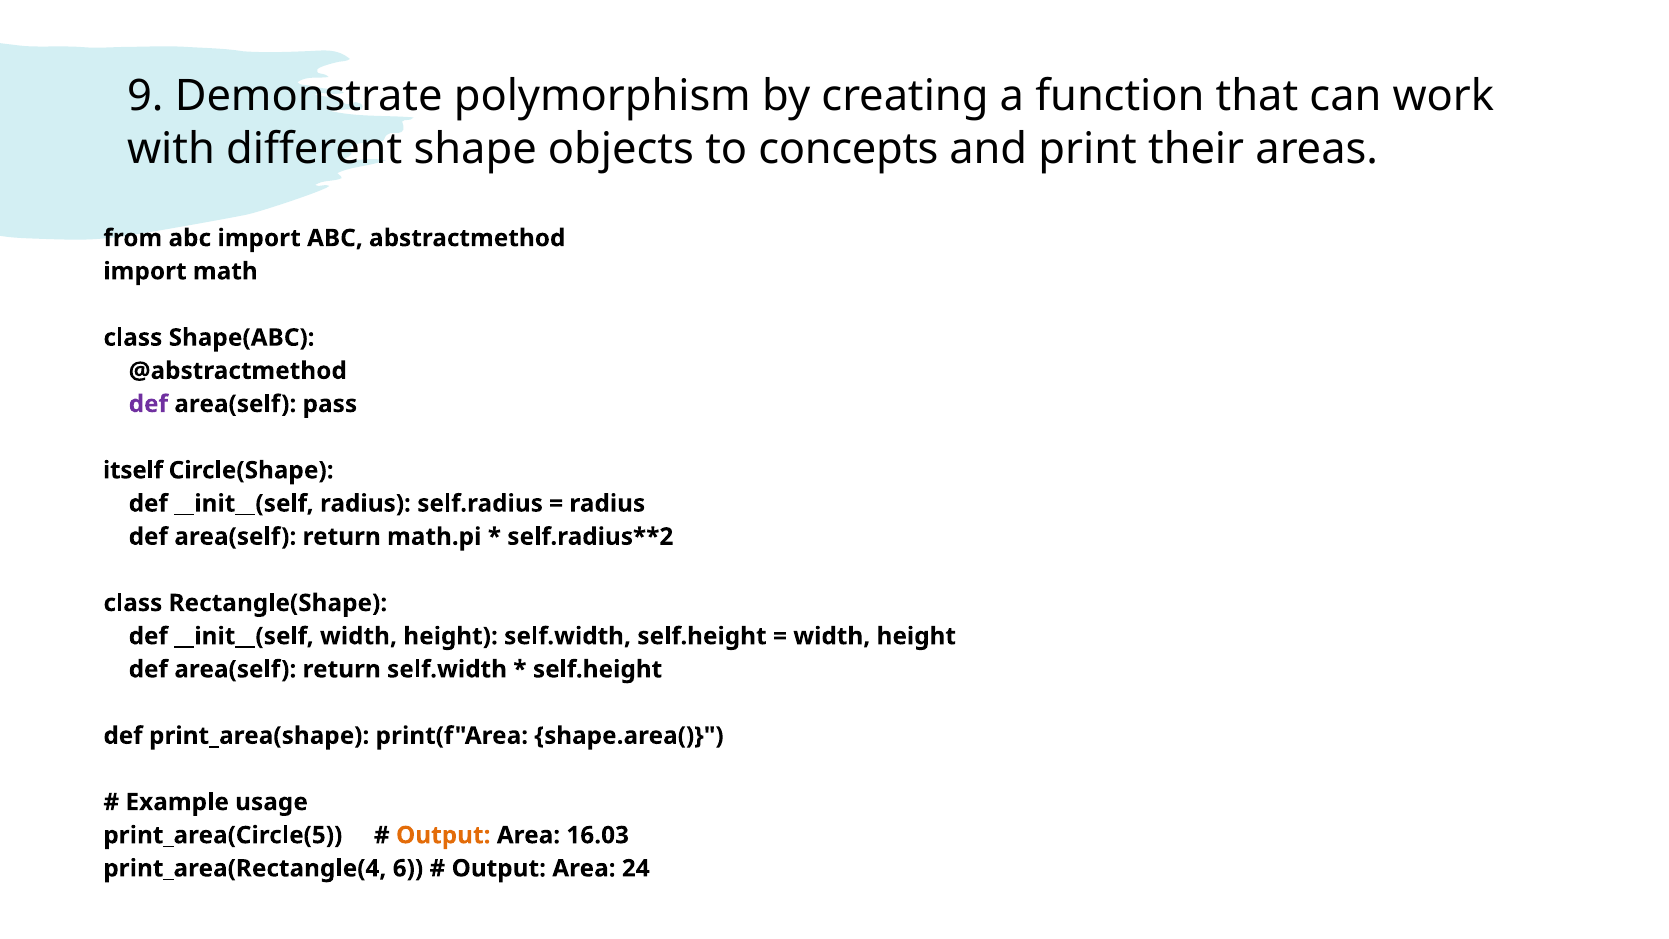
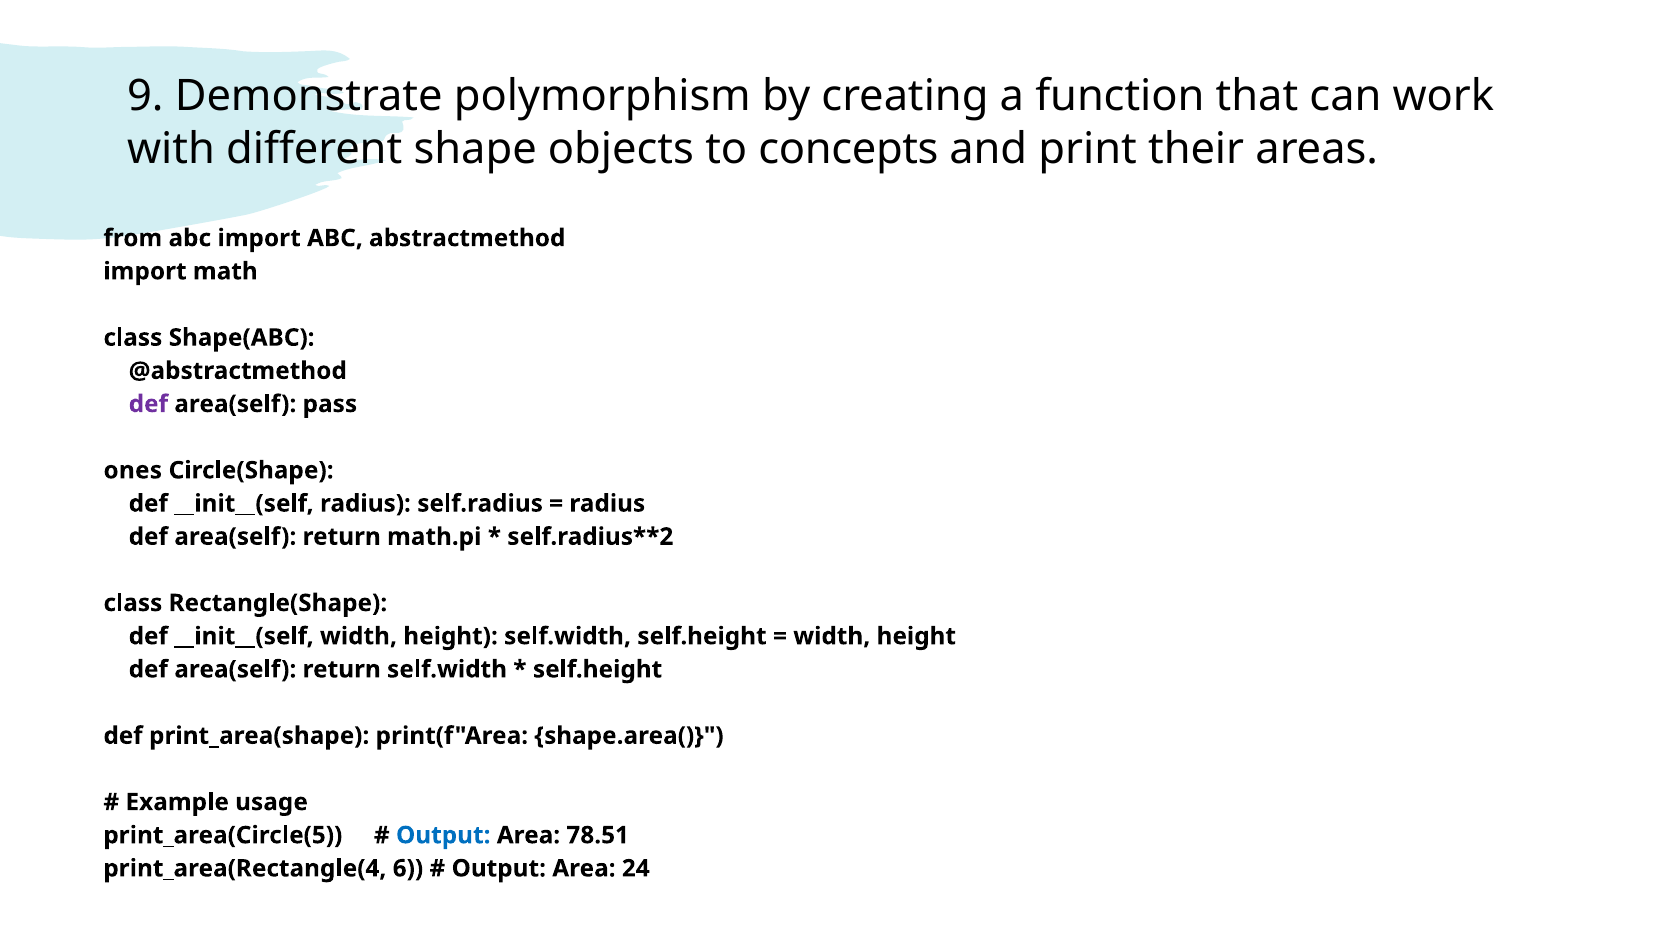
itself: itself -> ones (133, 470)
Output colour: orange -> blue (443, 835)
16.03: 16.03 -> 78.51 (598, 835)
